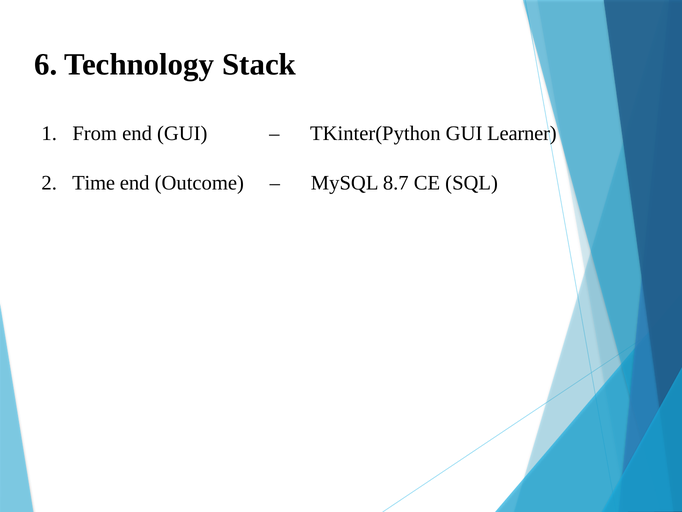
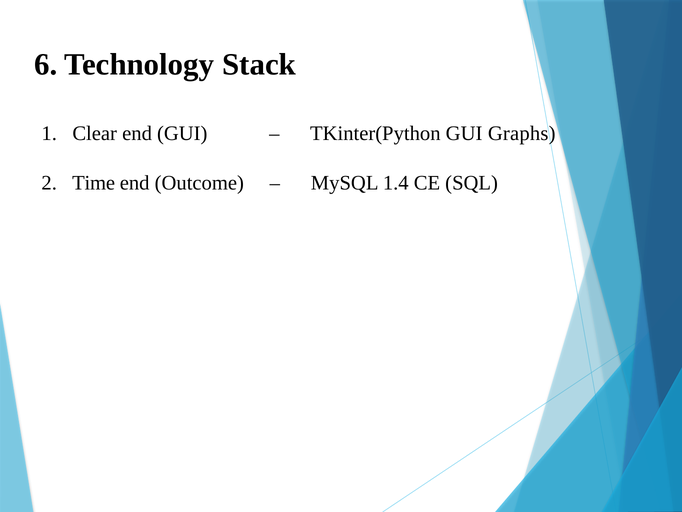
From: From -> Clear (95, 133)
Learner: Learner -> Graphs (522, 133)
8.7: 8.7 -> 1.4 (396, 183)
